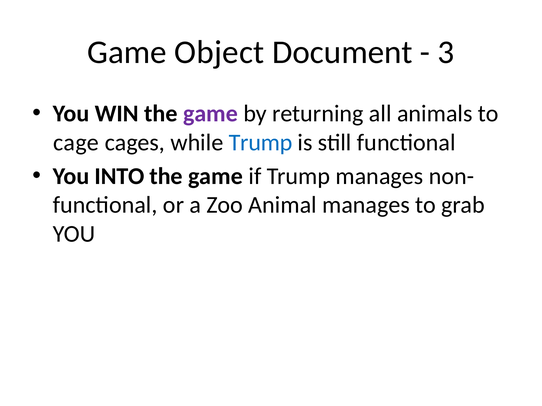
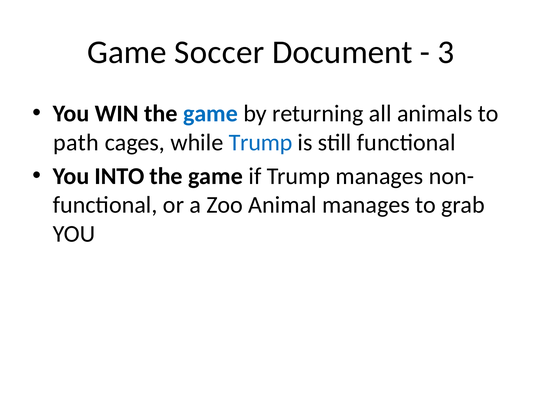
Object: Object -> Soccer (219, 52)
game colour: purple -> blue (211, 114)
cage: cage -> path (76, 143)
